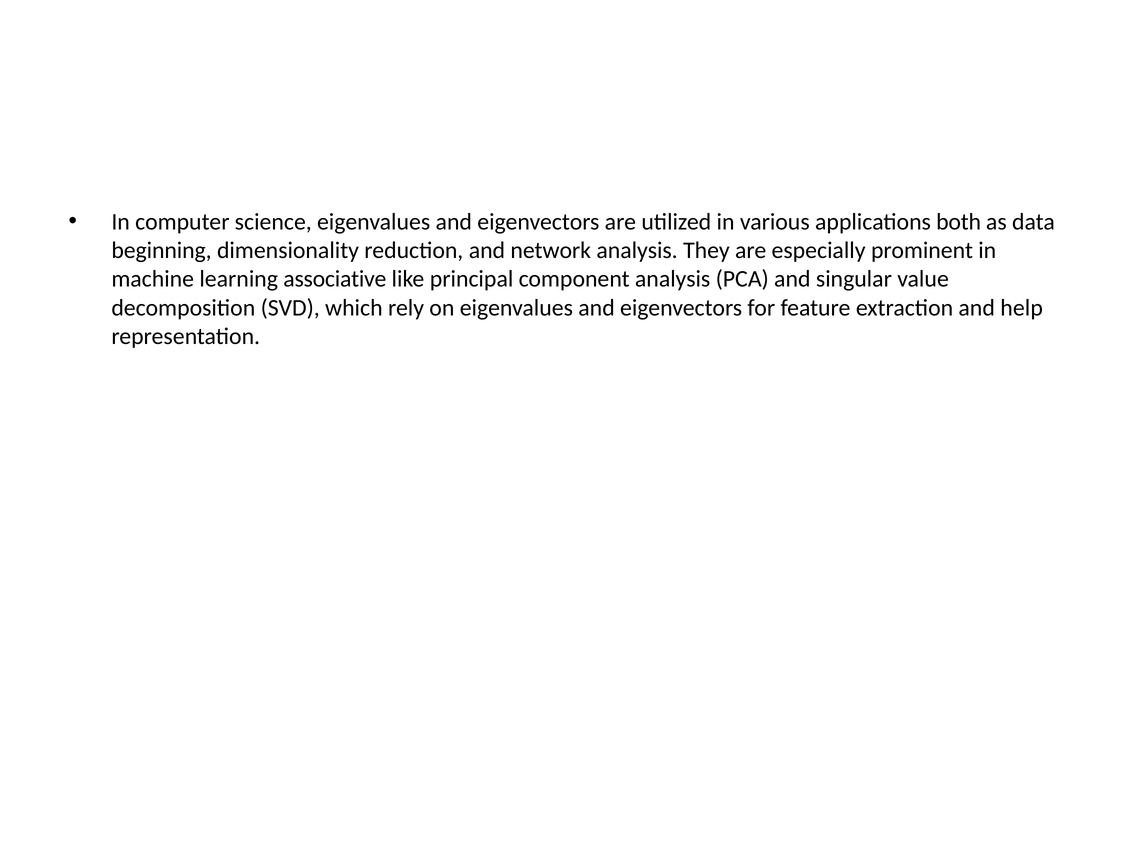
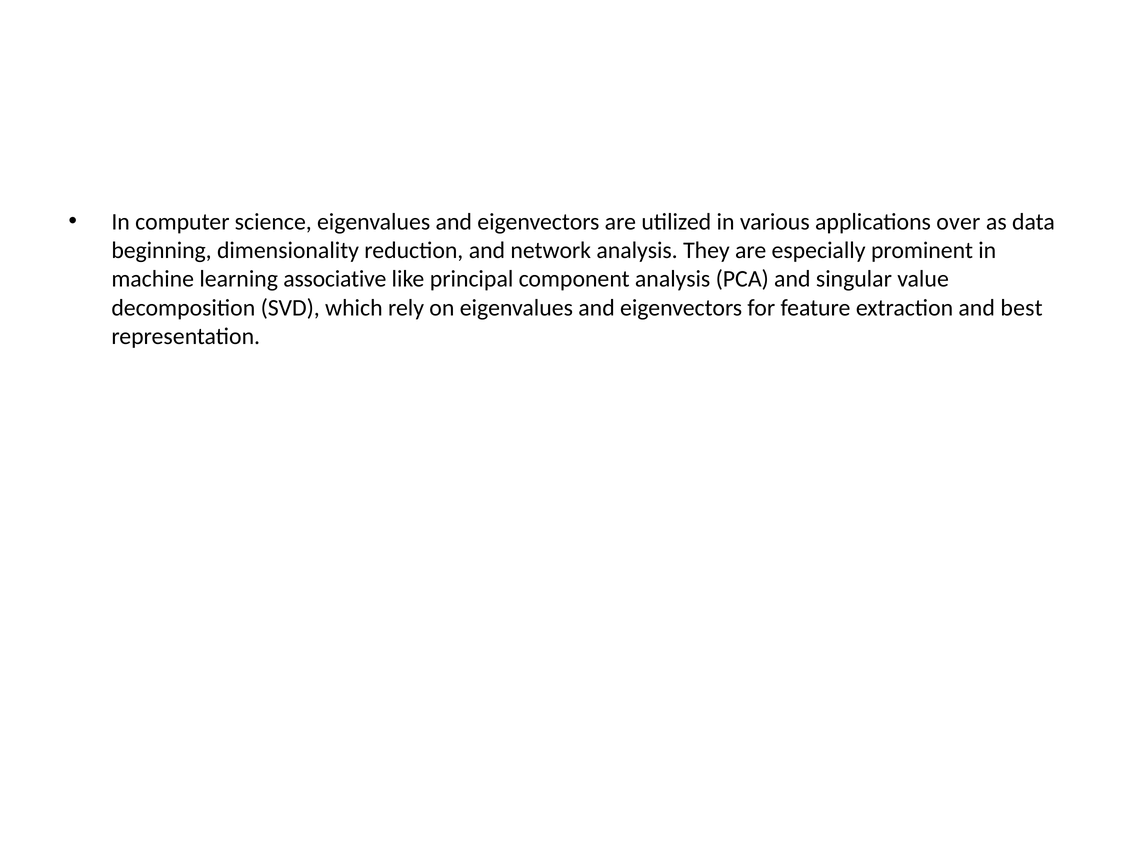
both: both -> over (958, 222)
help: help -> best (1022, 307)
